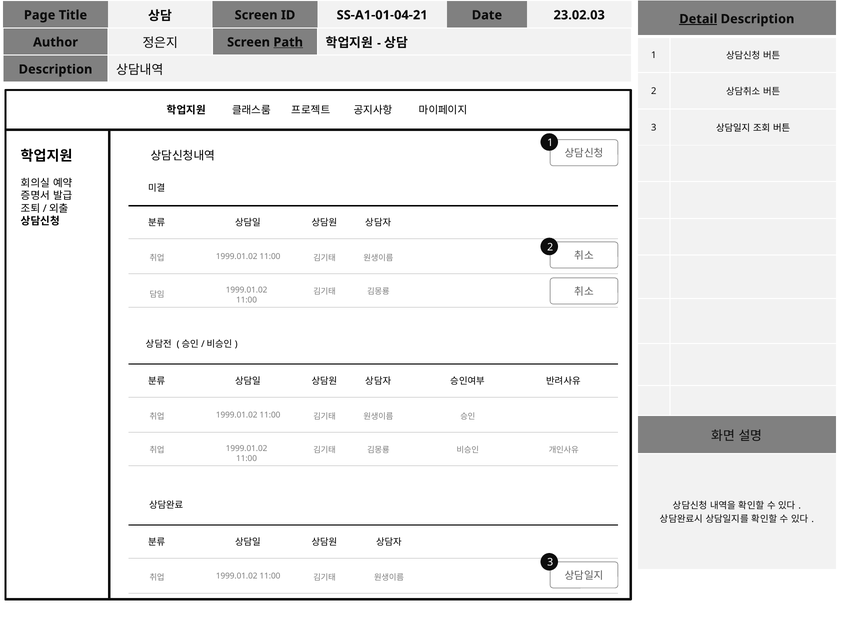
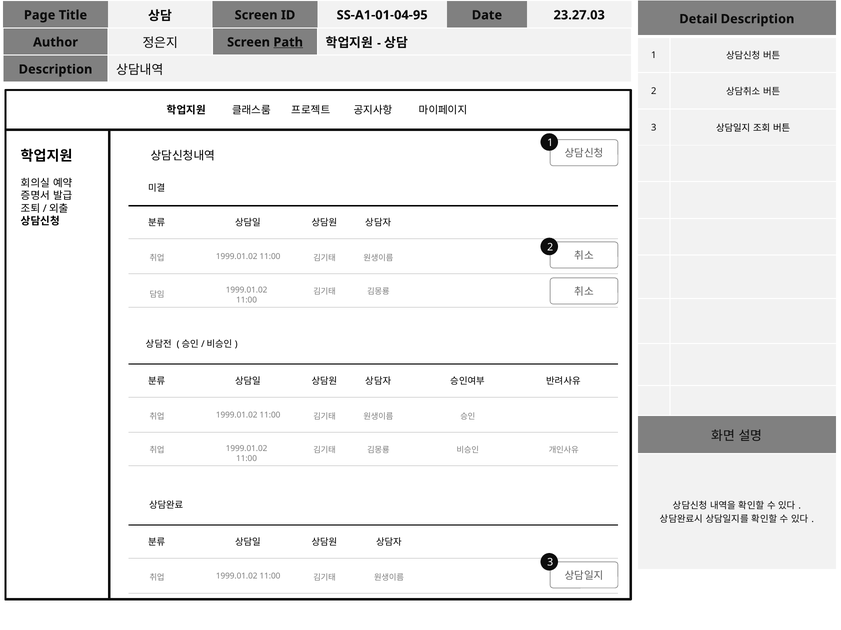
SS-A1-01-04-21: SS-A1-01-04-21 -> SS-A1-01-04-95 (382, 15)
23.02.03: 23.02.03 -> 23.27.03 (579, 15)
Detail underline: present -> none (698, 19)
